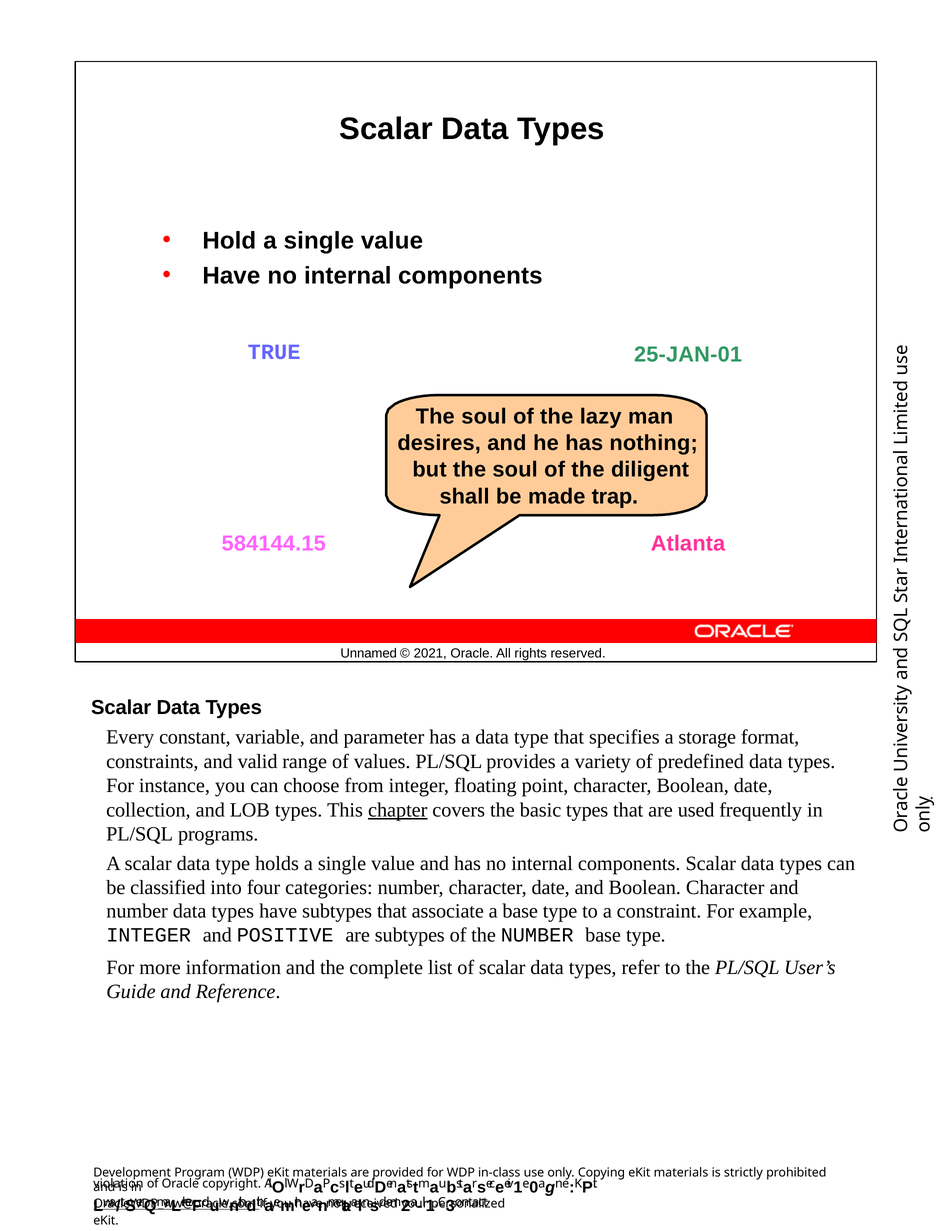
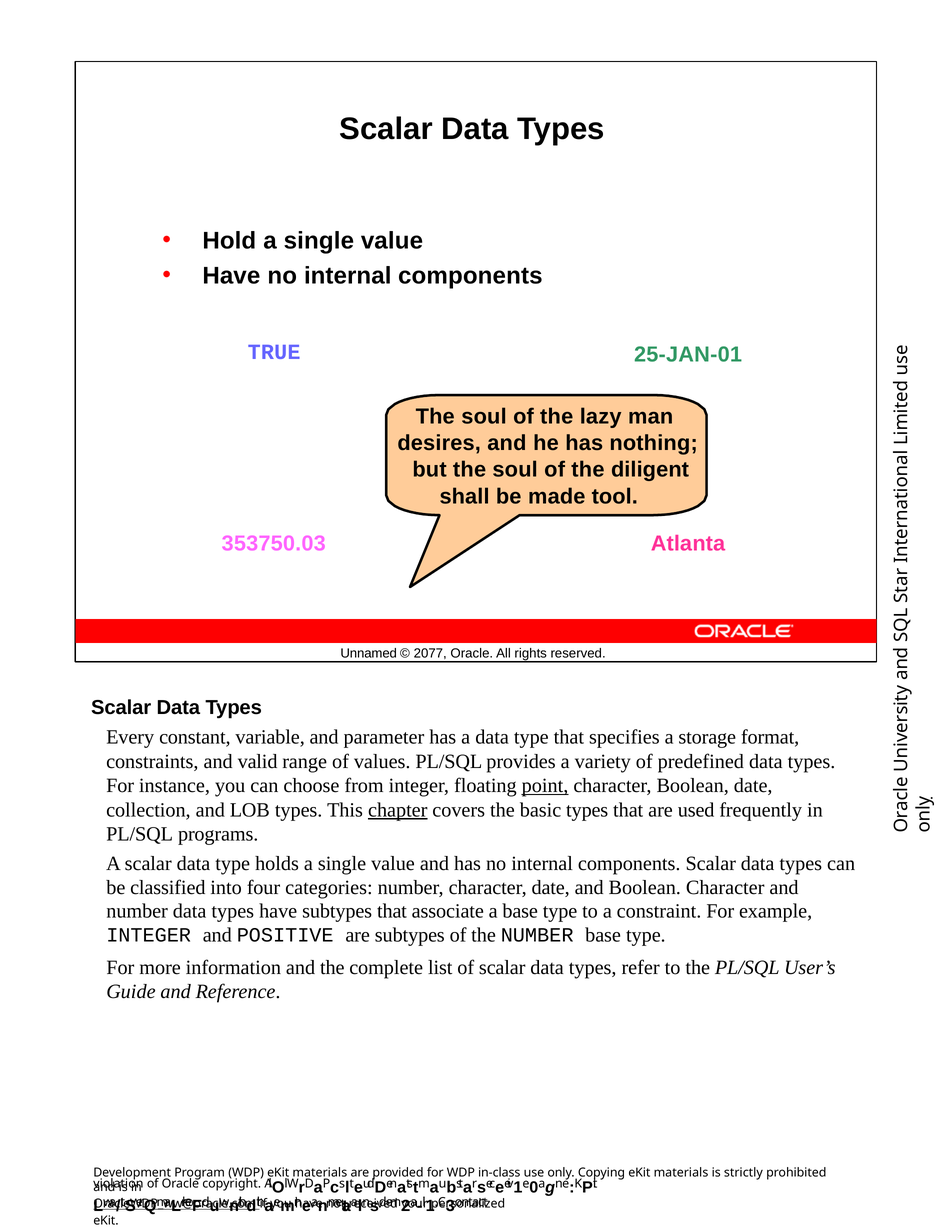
trap: trap -> tool (615, 497)
584144.15: 584144.15 -> 353750.03 (274, 544)
2021: 2021 -> 2077 (430, 654)
point underline: none -> present (545, 786)
